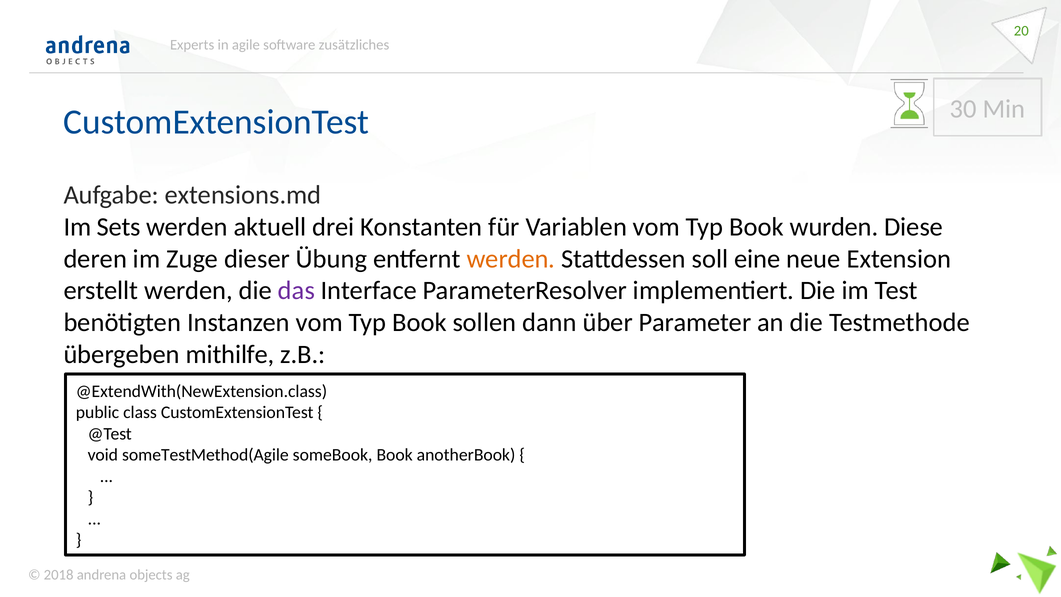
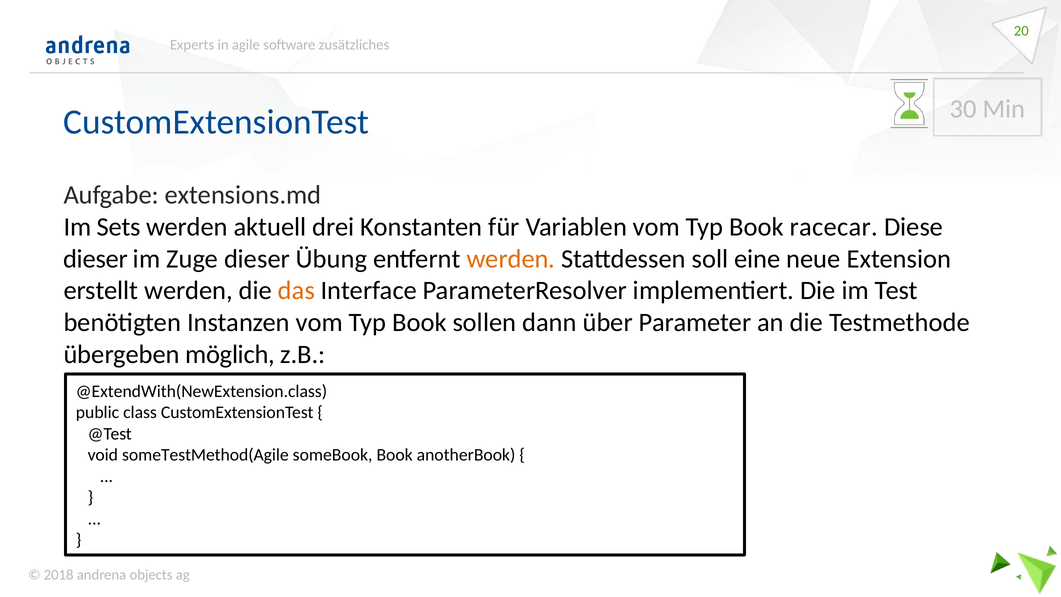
wurden: wurden -> racecar (834, 227)
deren: deren -> dieser (95, 259)
das colour: purple -> orange (296, 291)
mithilfe: mithilfe -> möglich (230, 354)
